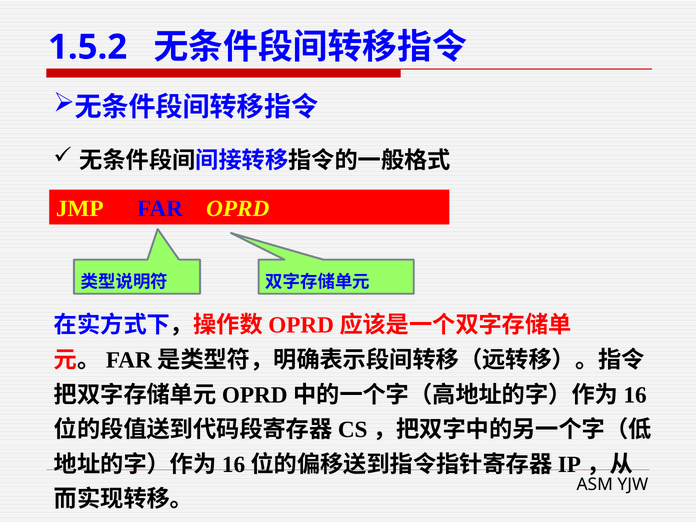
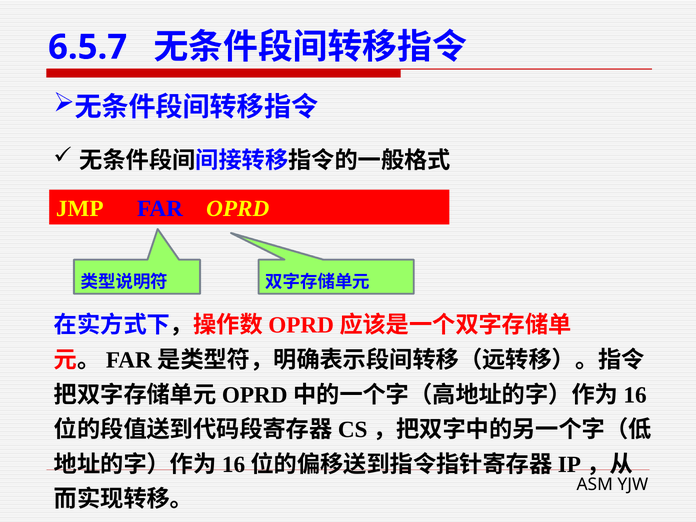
1.5.2: 1.5.2 -> 6.5.7 (88, 47)
